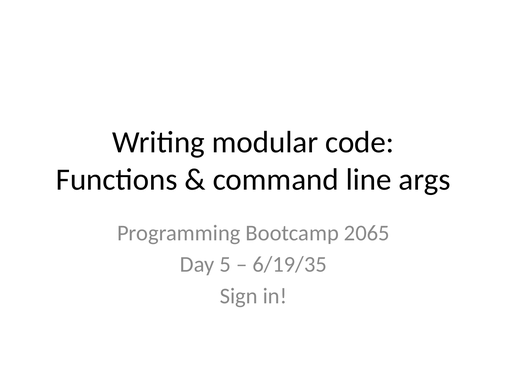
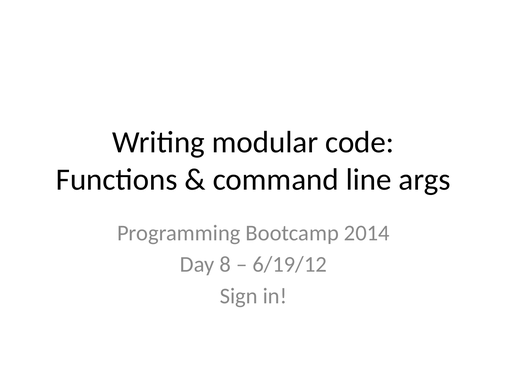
2065: 2065 -> 2014 (367, 233)
5: 5 -> 8 (225, 265)
6/19/35: 6/19/35 -> 6/19/12 (290, 265)
